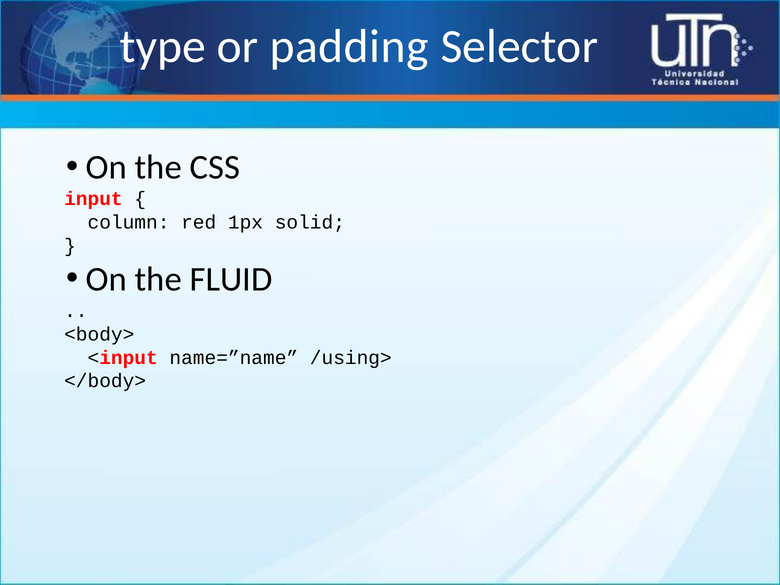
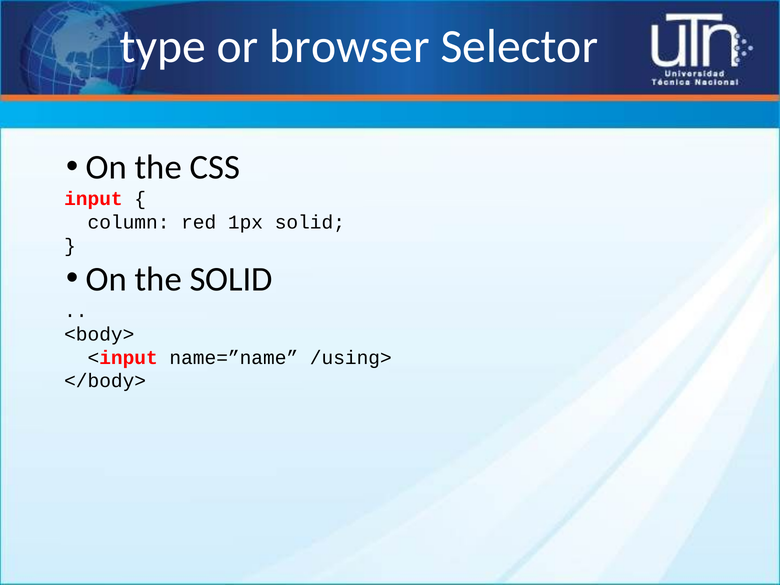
padding: padding -> browser (349, 47)
the FLUID: FLUID -> SOLID (231, 279)
